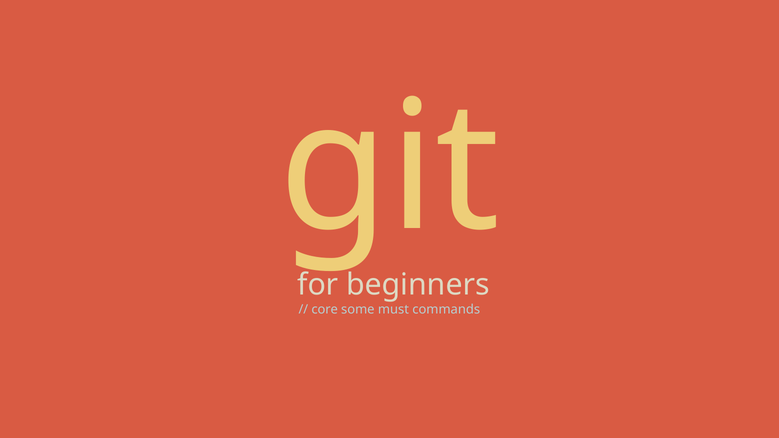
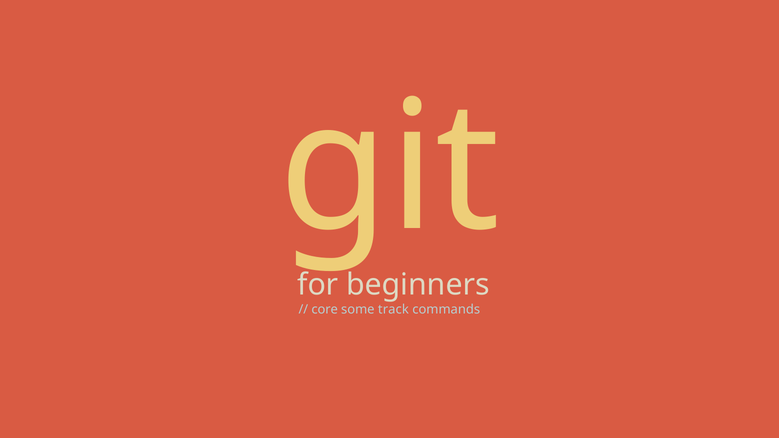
must: must -> track (393, 309)
